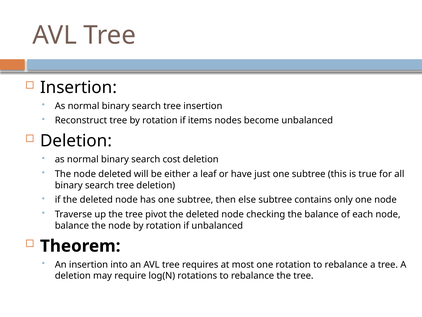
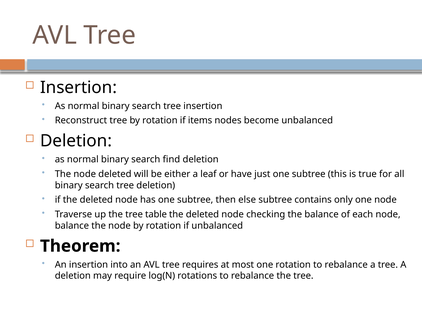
cost: cost -> find (171, 159)
pivot: pivot -> table (156, 214)
